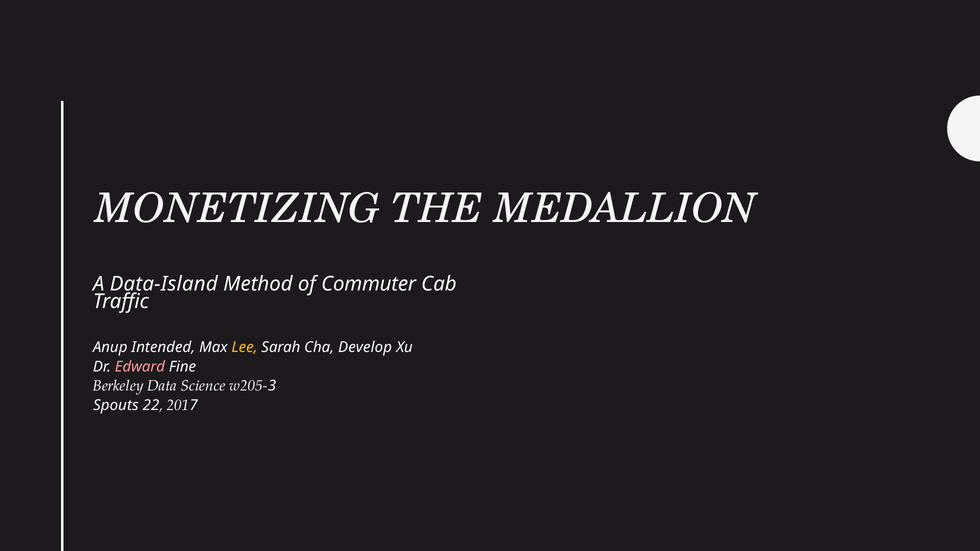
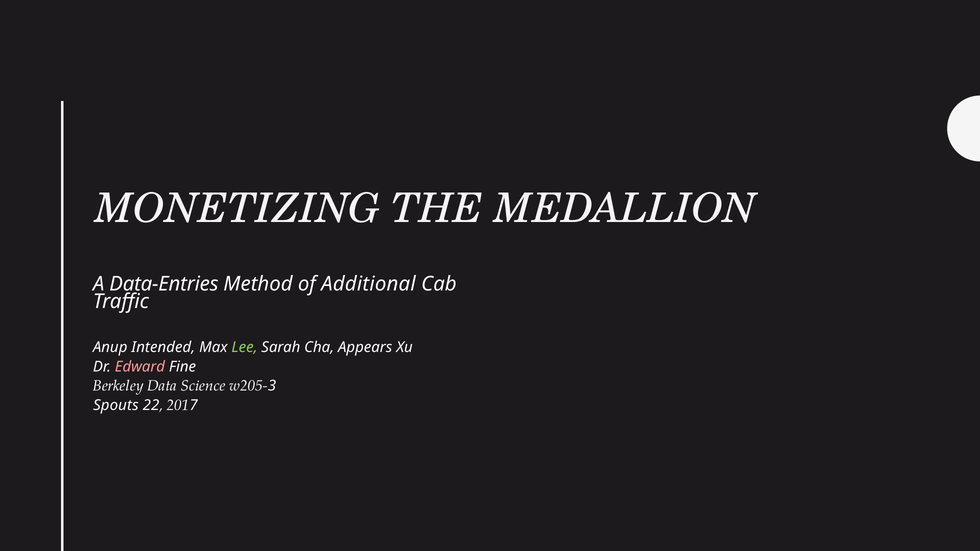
Data-Island: Data-Island -> Data-Entries (164, 284)
Commuter: Commuter -> Additional (368, 284)
Lee colour: yellow -> light green (244, 347)
Develop: Develop -> Appears (365, 347)
